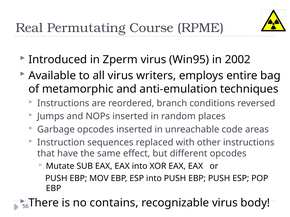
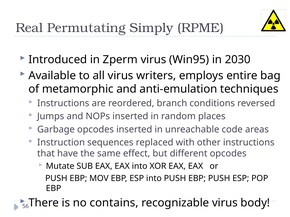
Course: Course -> Simply (151, 28)
2002: 2002 -> 2030 (238, 60)
